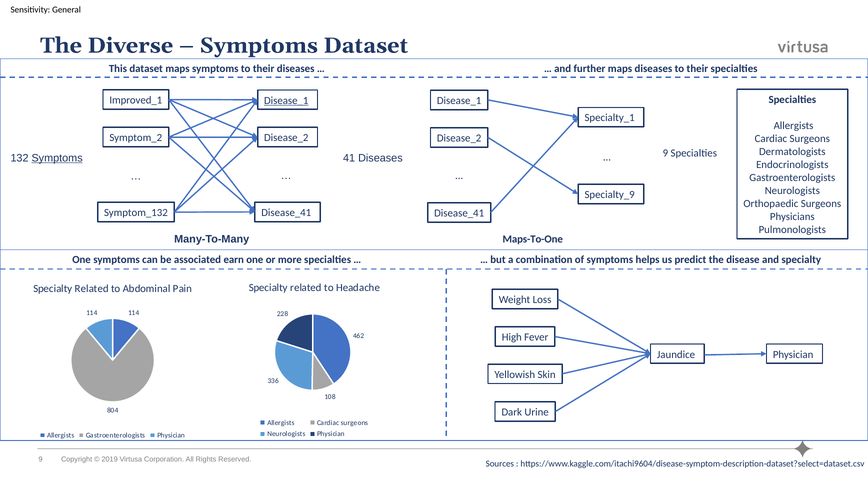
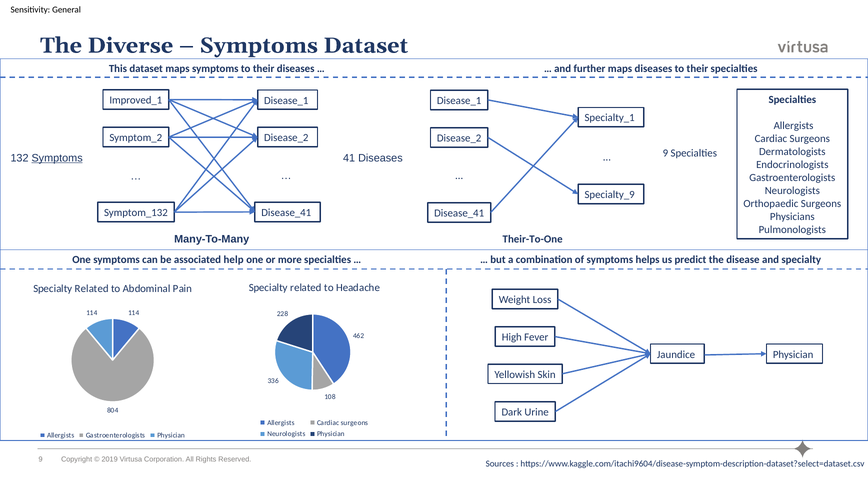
Disease_1 underline: present -> none (286, 101)
Maps-To-One: Maps-To-One -> Their-To-One (533, 239)
earn: earn -> help (234, 260)
